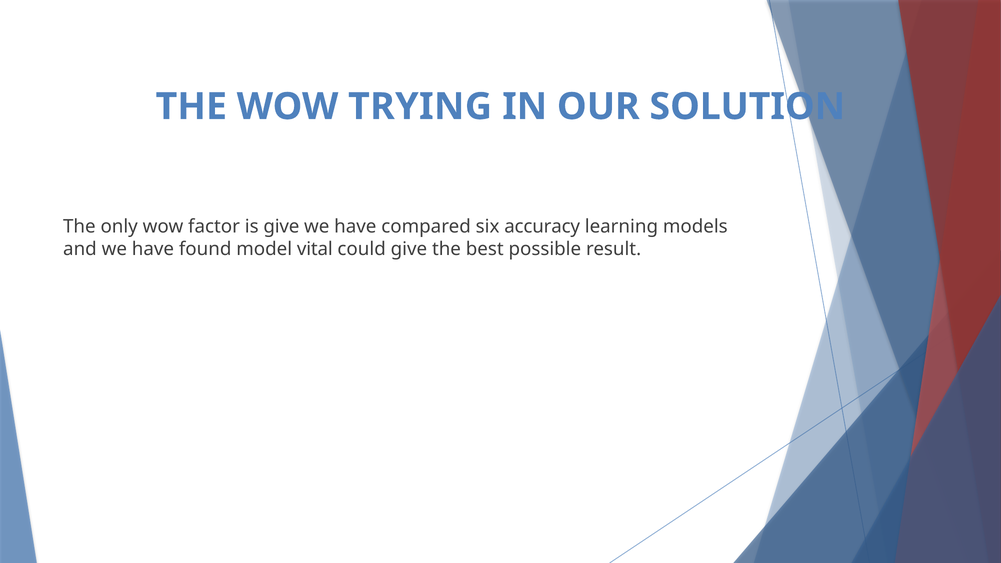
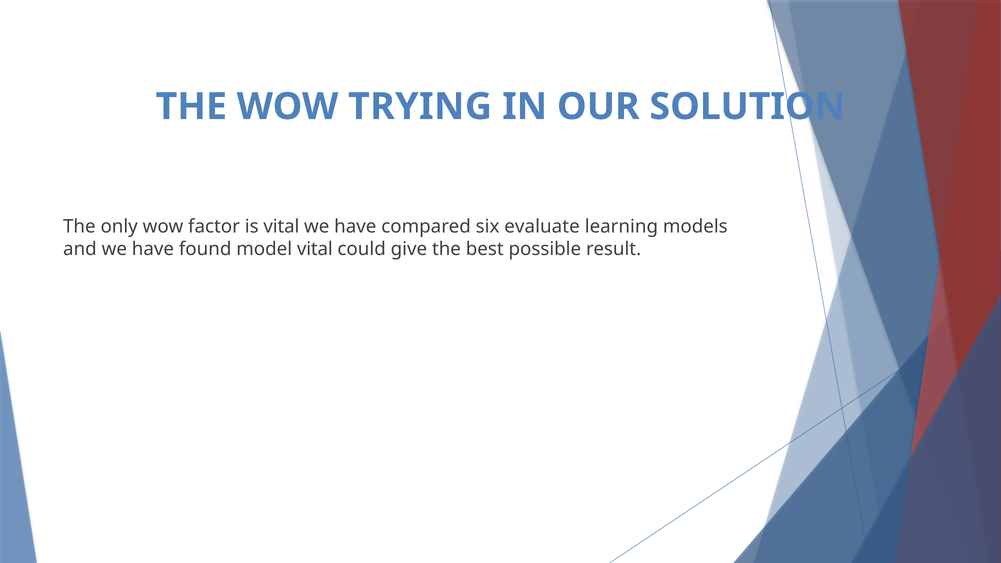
is give: give -> vital (281, 227)
accuracy: accuracy -> evaluate (542, 227)
